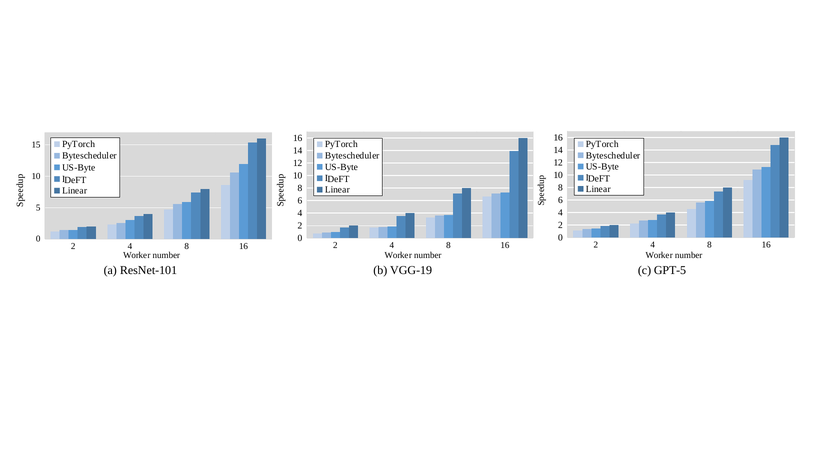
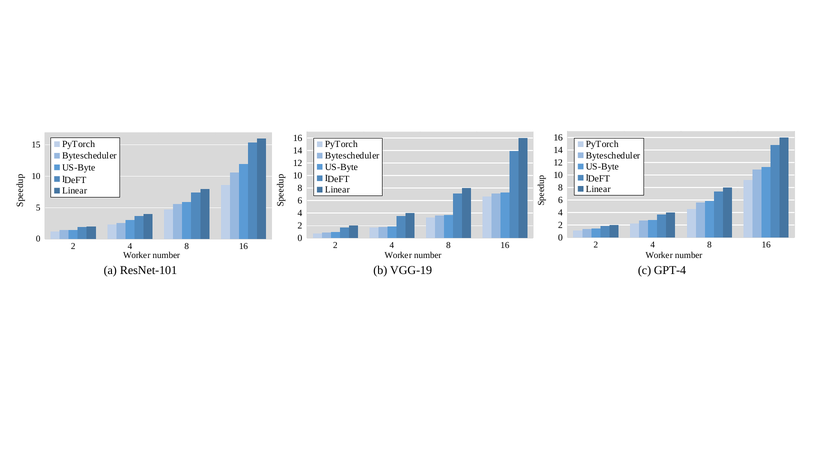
GPT-5: GPT-5 -> GPT-4 (670, 270)
